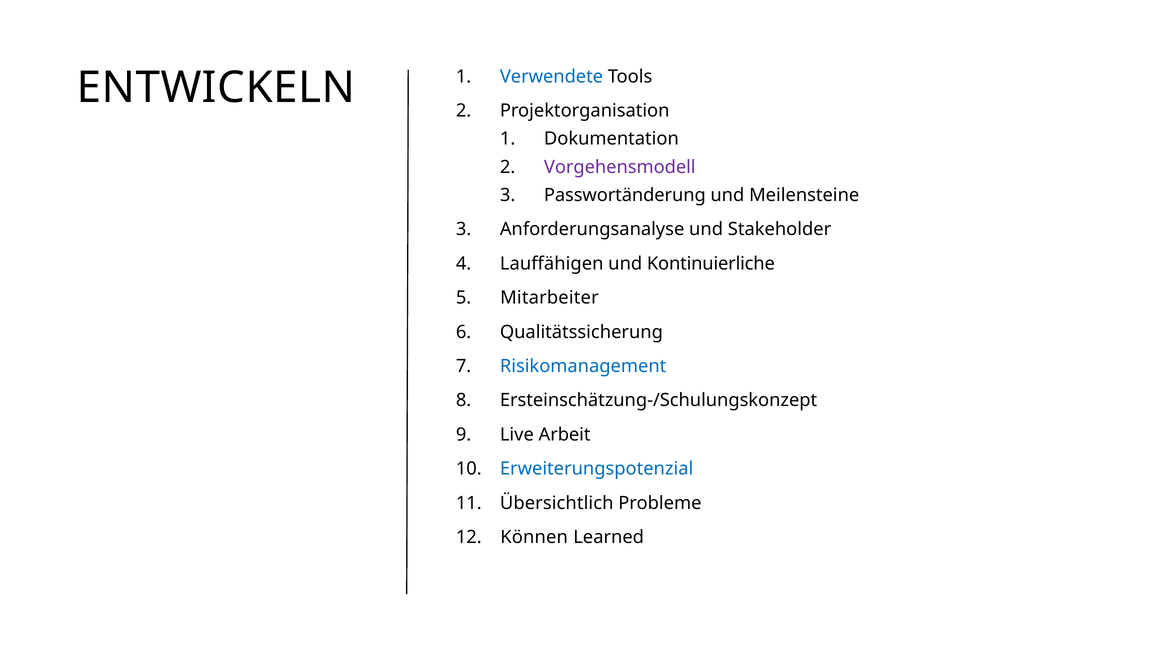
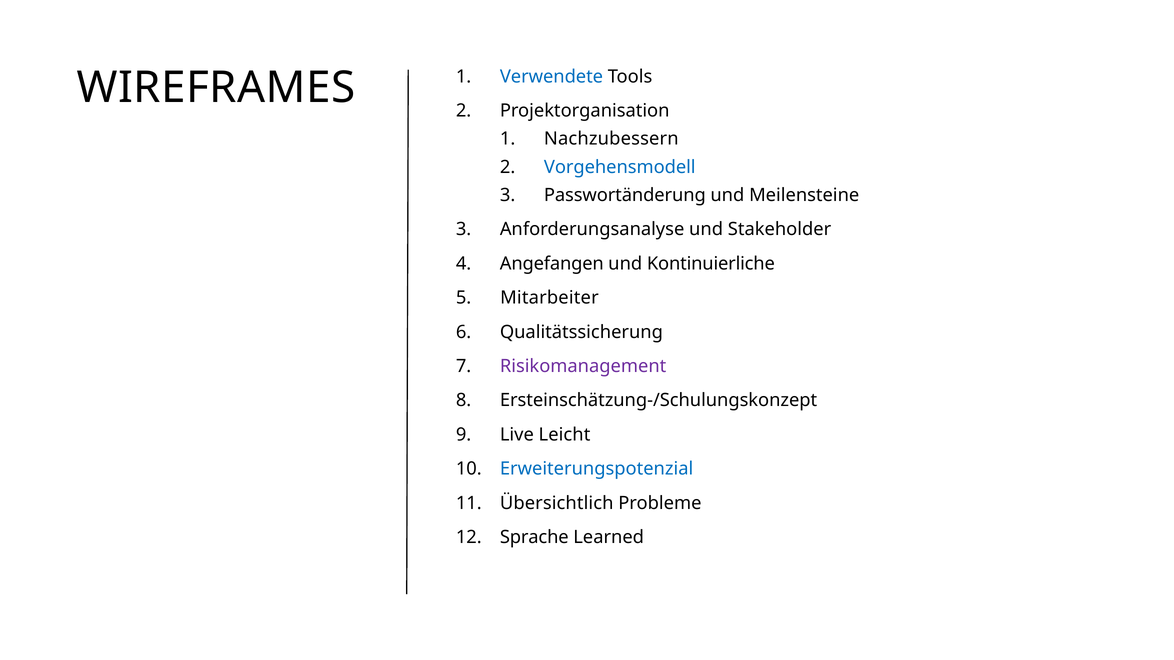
ENTWICKELN: ENTWICKELN -> WIREFRAMES (216, 88)
Dokumentation: Dokumentation -> Nachzubessern (611, 139)
Vorgehensmodell colour: purple -> blue (620, 167)
Lauffähigen: Lauffähigen -> Angefangen (552, 264)
Risikomanagement colour: blue -> purple (583, 366)
Arbeit: Arbeit -> Leicht (565, 435)
Können: Können -> Sprache (534, 538)
